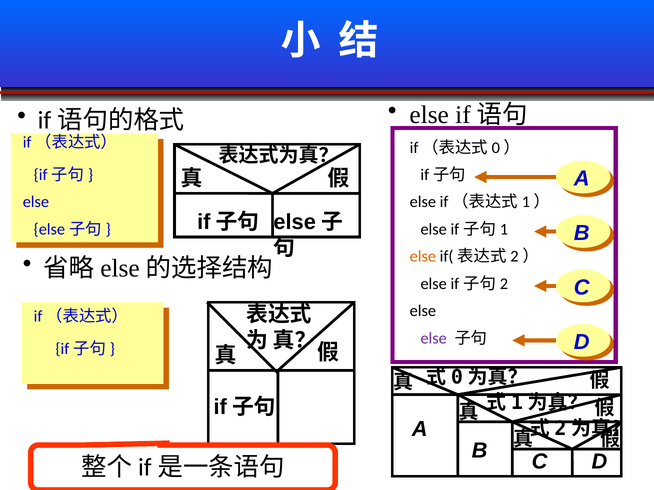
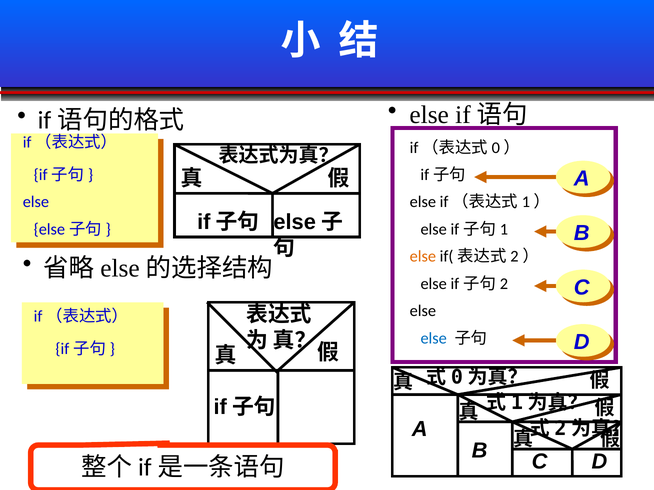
else colour: purple -> blue (434, 339)
